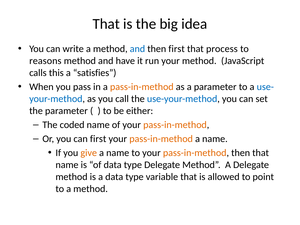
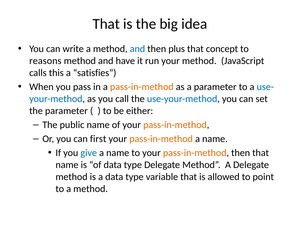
then first: first -> plus (177, 49)
process: process -> concept (222, 49)
coded: coded -> public (72, 125)
give colour: orange -> blue (89, 153)
